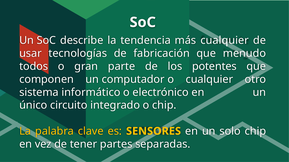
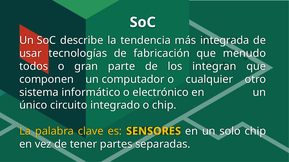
más cualquier: cualquier -> integrada (225, 41)
potentes: potentes -> integran (214, 67)
